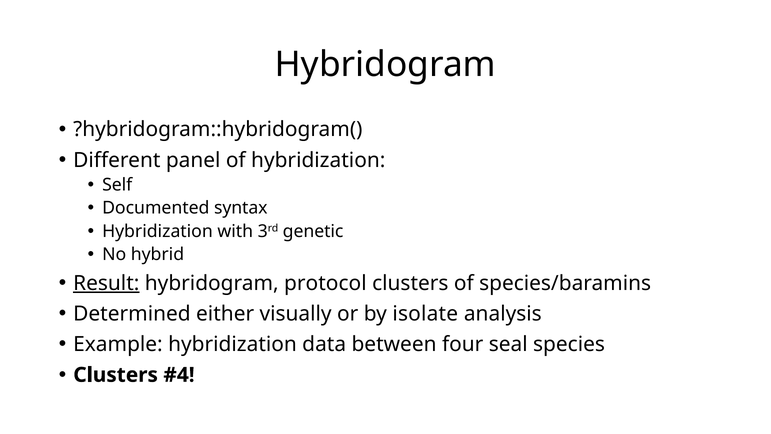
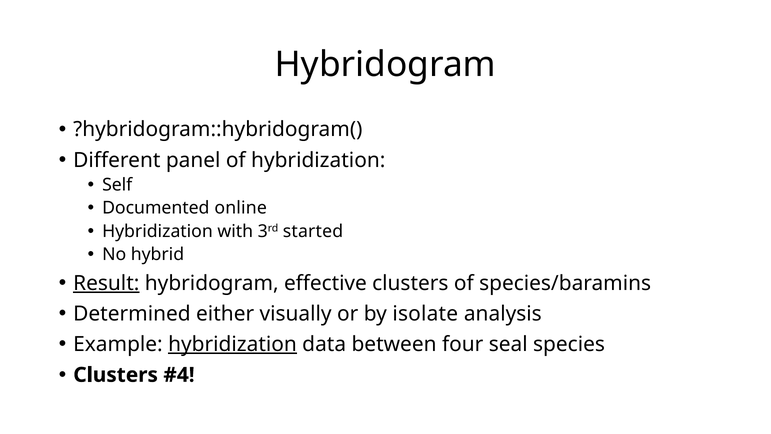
syntax: syntax -> online (241, 208)
genetic: genetic -> started (313, 231)
protocol: protocol -> effective (325, 283)
hybridization underline: none -> present (233, 344)
